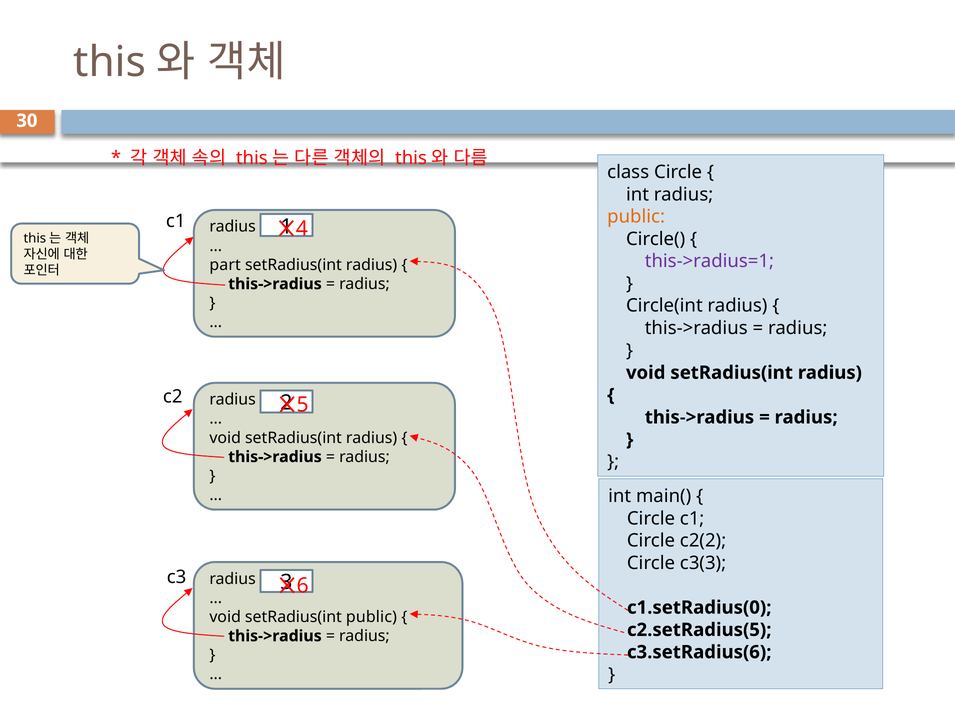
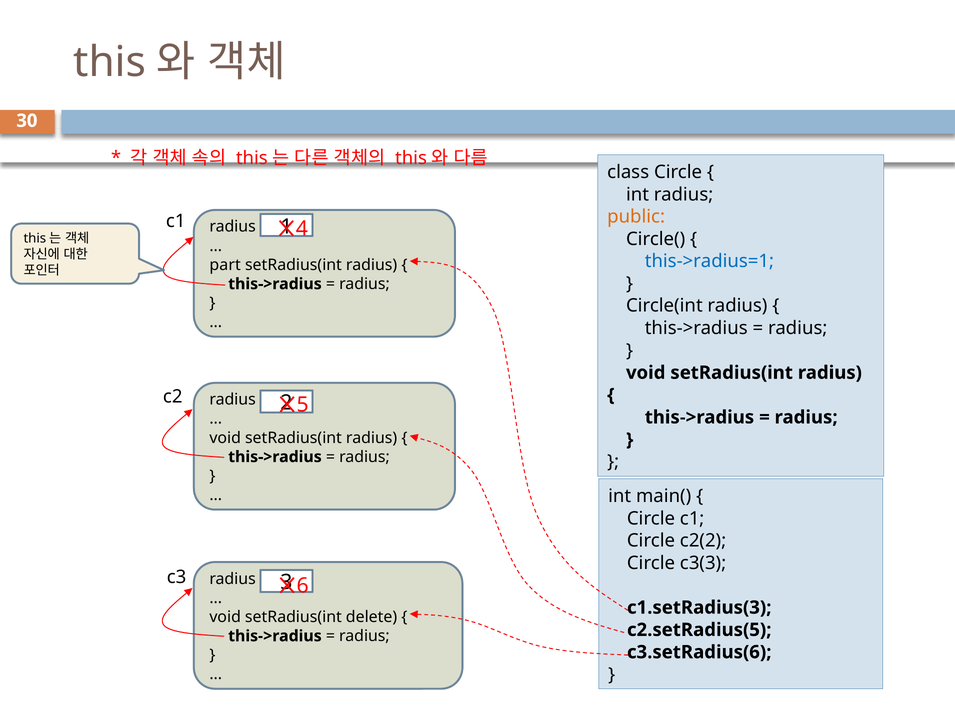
this->radius=1 colour: purple -> blue (709, 261)
c1.setRadius(0: c1.setRadius(0 -> c1.setRadius(3 (699, 608)
setRadius(int public: public -> delete (372, 617)
